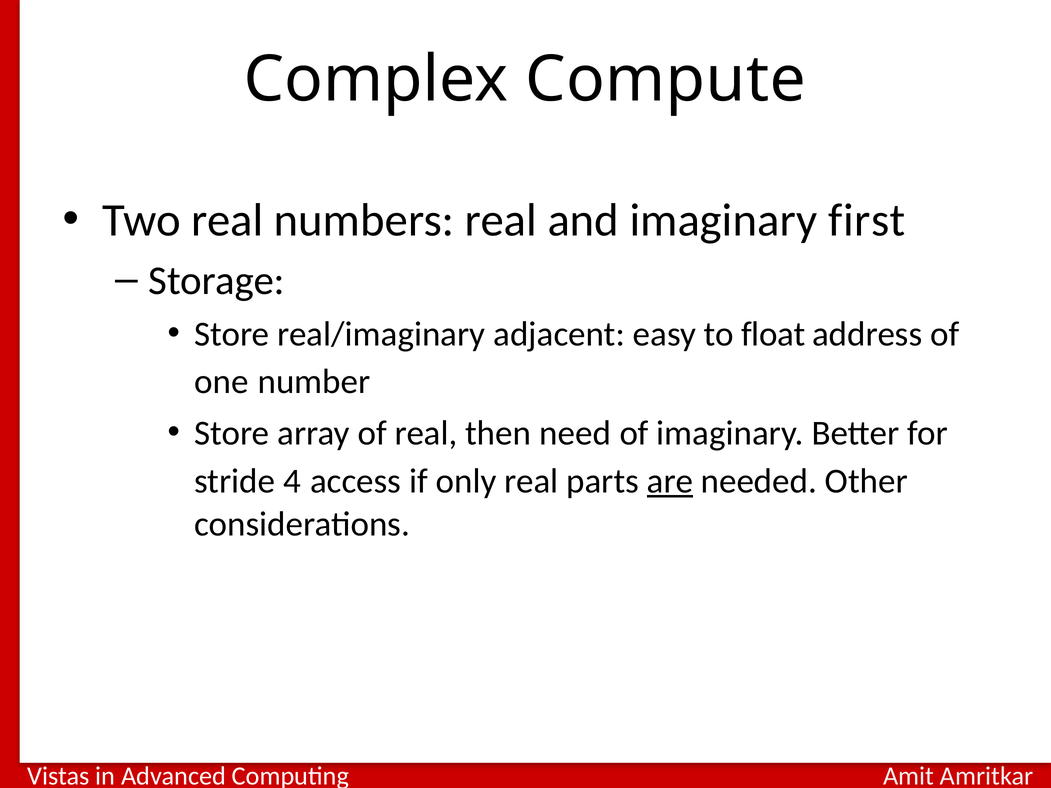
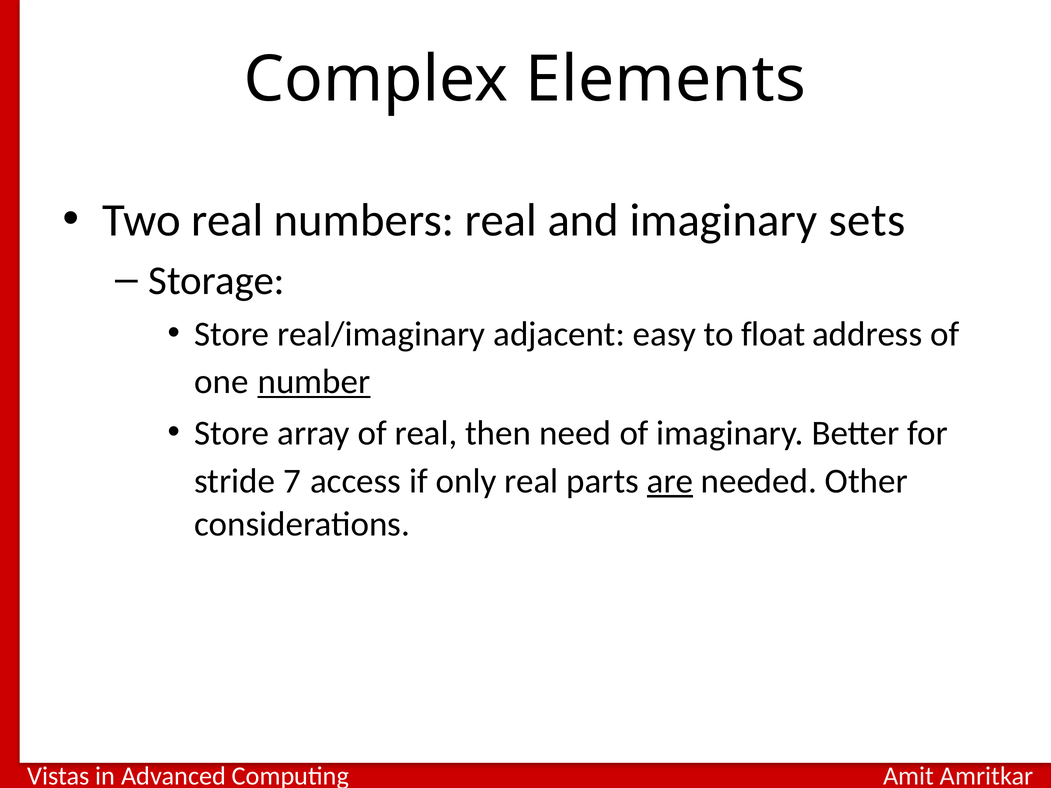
Compute: Compute -> Elements (666, 80)
first: first -> sets (867, 220)
number underline: none -> present (314, 382)
4: 4 -> 7 (292, 481)
